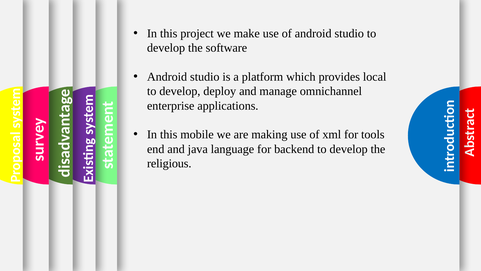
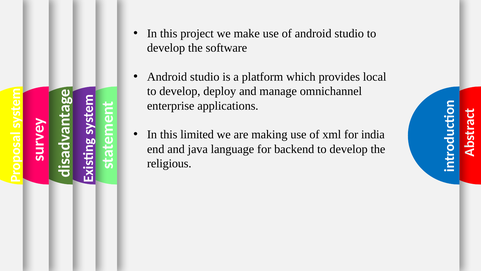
mobile: mobile -> limited (197, 134)
tools: tools -> india (373, 134)
